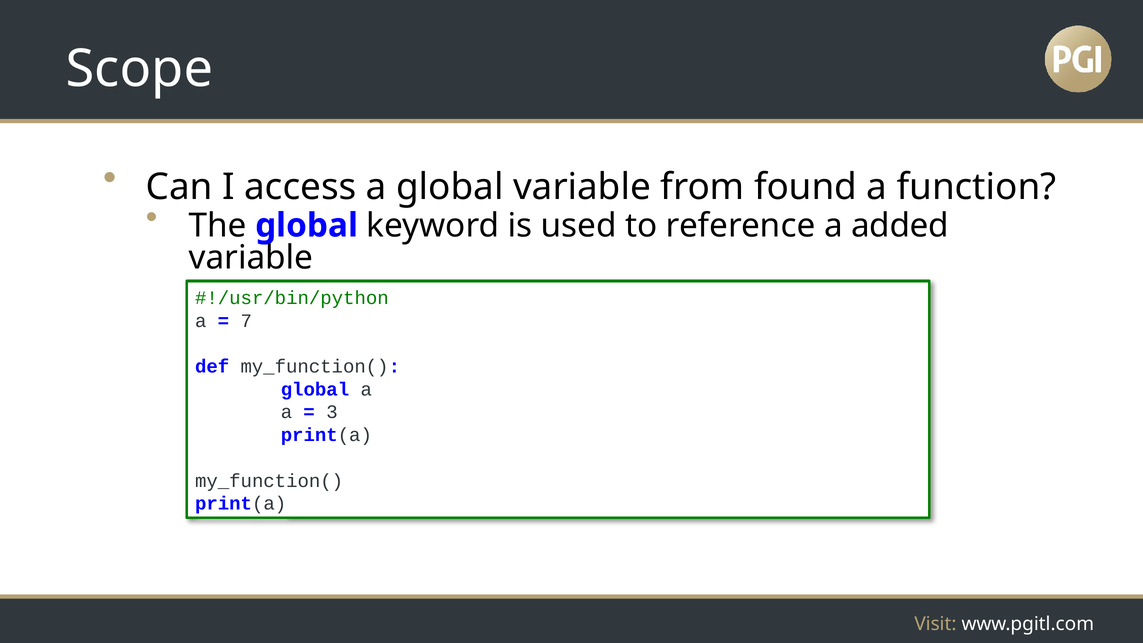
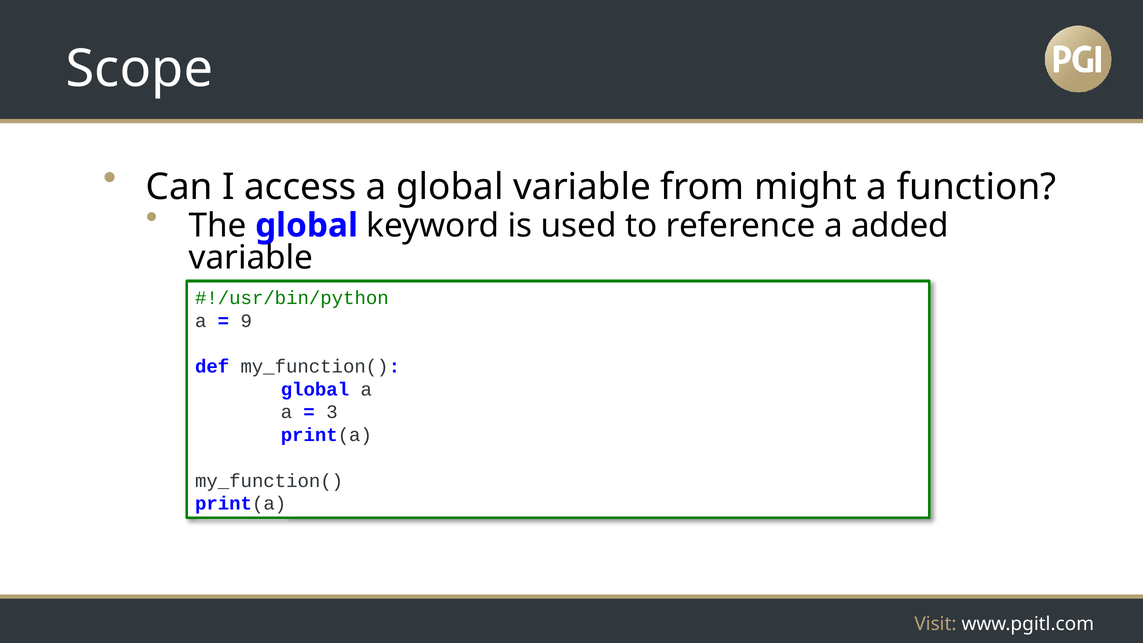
found: found -> might (805, 187)
7: 7 -> 9 (246, 321)
